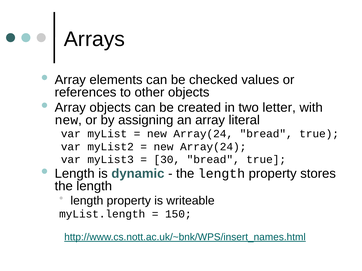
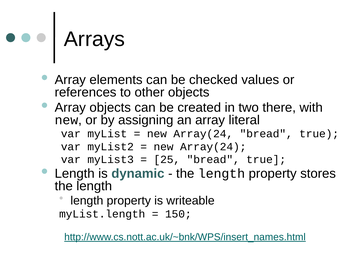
letter: letter -> there (279, 108)
30: 30 -> 25 (167, 160)
